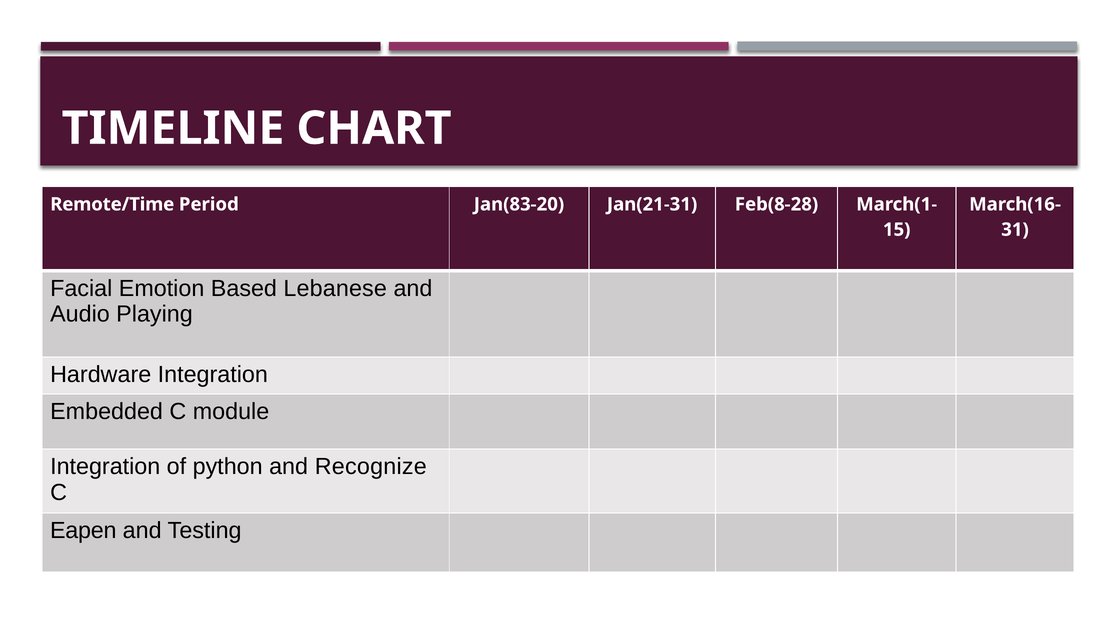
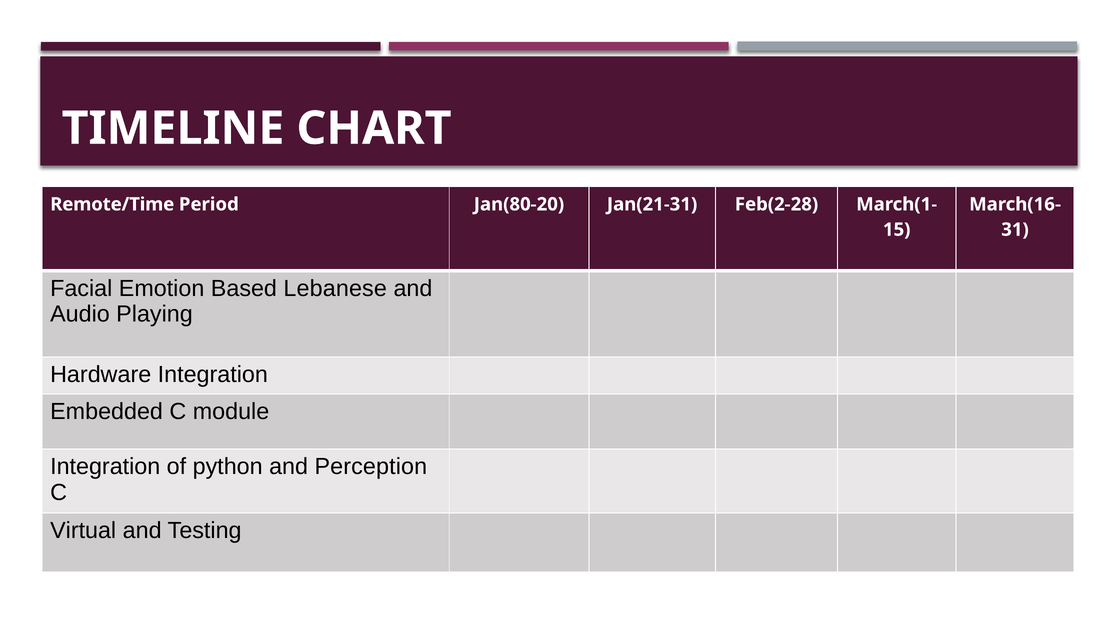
Jan(83-20: Jan(83-20 -> Jan(80-20 (519, 204)
Feb(8-28: Feb(8-28 -> Feb(2-28 (776, 204)
Recognize: Recognize -> Perception (371, 466)
Eapen: Eapen -> Virtual (83, 530)
